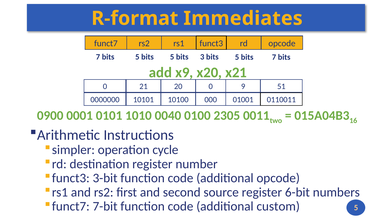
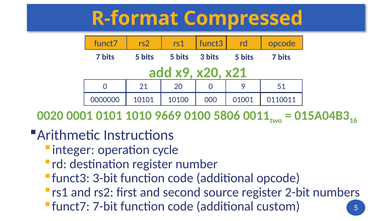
Immediates: Immediates -> Compressed (243, 18)
0900: 0900 -> 0020 (50, 115)
0040: 0040 -> 9669 (168, 115)
2305: 2305 -> 5806 (227, 115)
simpler: simpler -> integer (73, 149)
6-bit: 6-bit -> 2-bit (297, 192)
